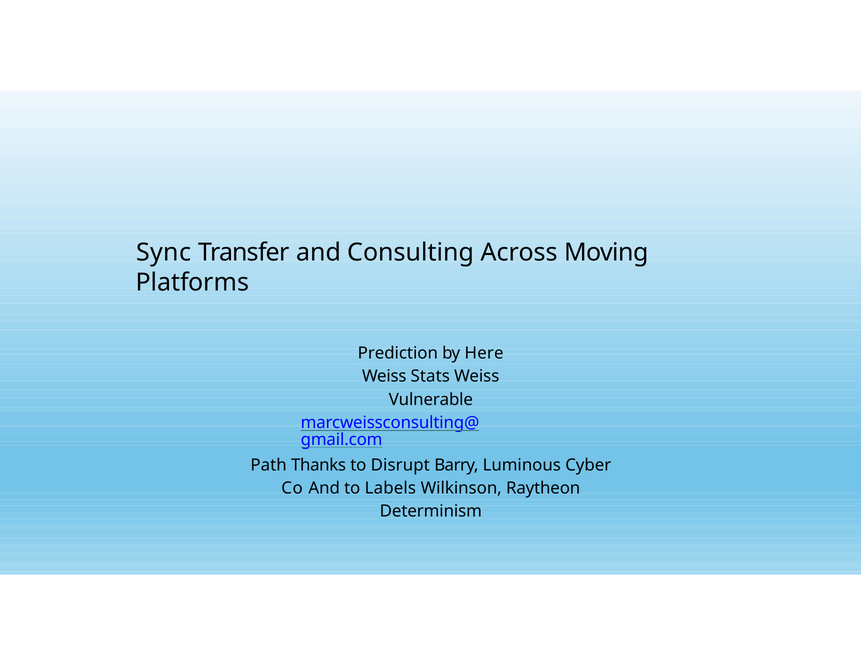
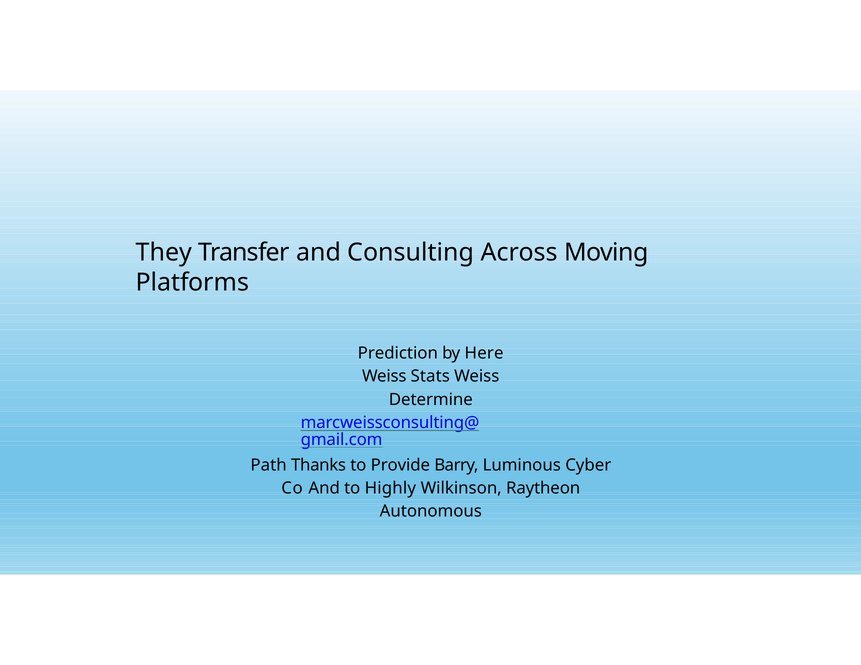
Sync: Sync -> They (164, 253)
Vulnerable: Vulnerable -> Determine (431, 400)
Disrupt: Disrupt -> Provide (400, 466)
Labels: Labels -> Highly (390, 489)
Determinism: Determinism -> Autonomous (431, 512)
